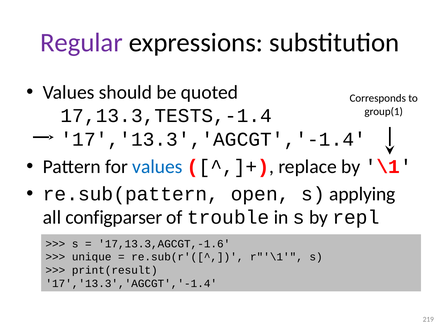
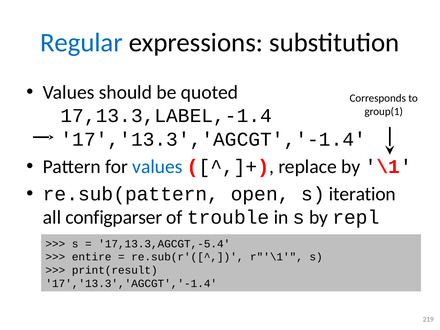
Regular colour: purple -> blue (81, 43)
17,13.3,TESTS,-1.4: 17,13.3,TESTS,-1.4 -> 17,13.3,LABEL,-1.4 (166, 116)
applying: applying -> iteration (362, 194)
17,13.3,AGCGT,-1.6: 17,13.3,AGCGT,-1.6 -> 17,13.3,AGCGT,-5.4 (164, 244)
unique: unique -> entire (92, 257)
